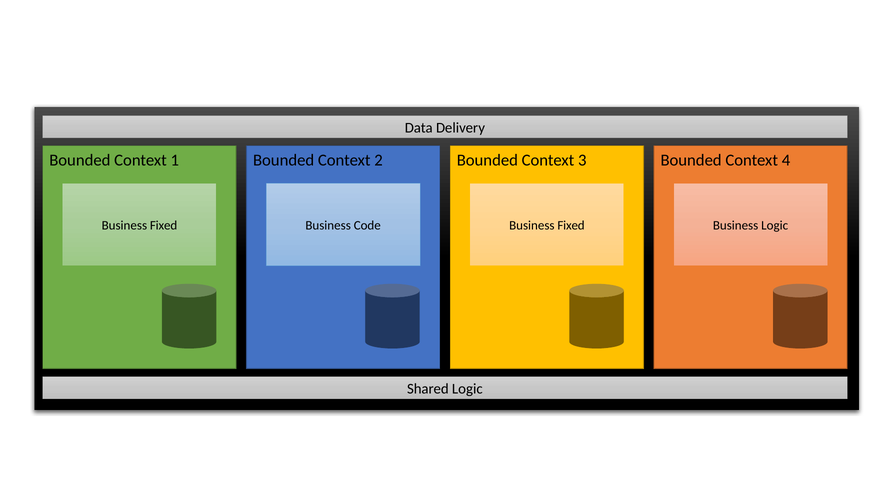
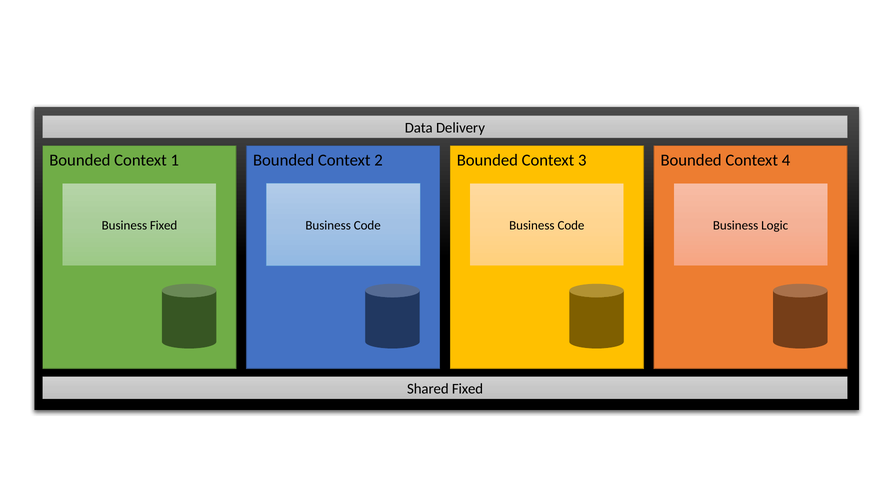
Fixed: Fixed -> Code (571, 225)
Shared Logic: Logic -> Fixed (467, 388)
